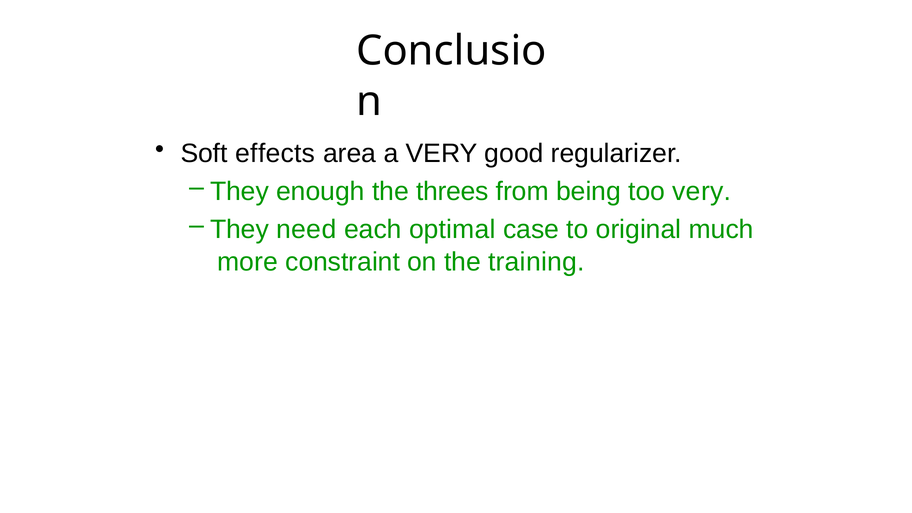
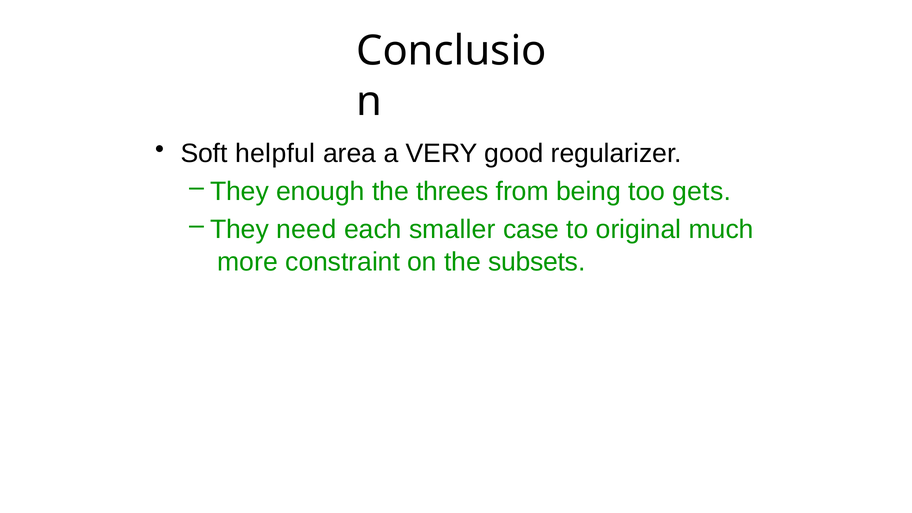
effects: effects -> helpful (275, 154)
too very: very -> gets (702, 191)
optimal: optimal -> smaller (452, 229)
training: training -> subsets (537, 262)
